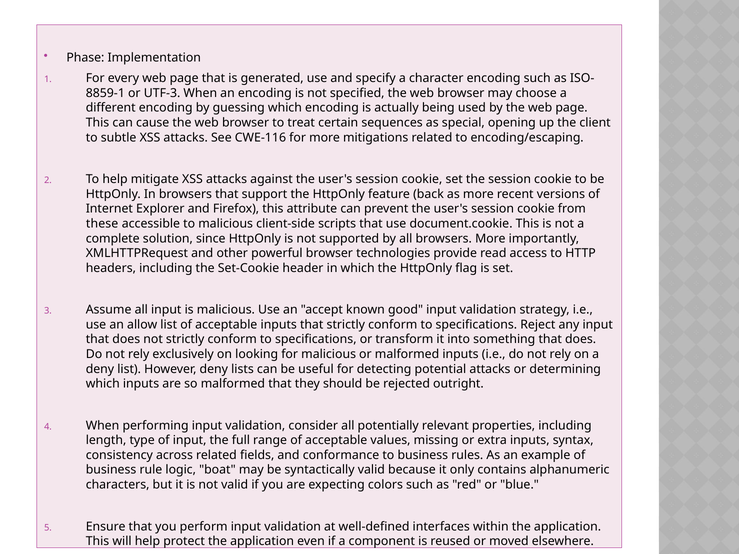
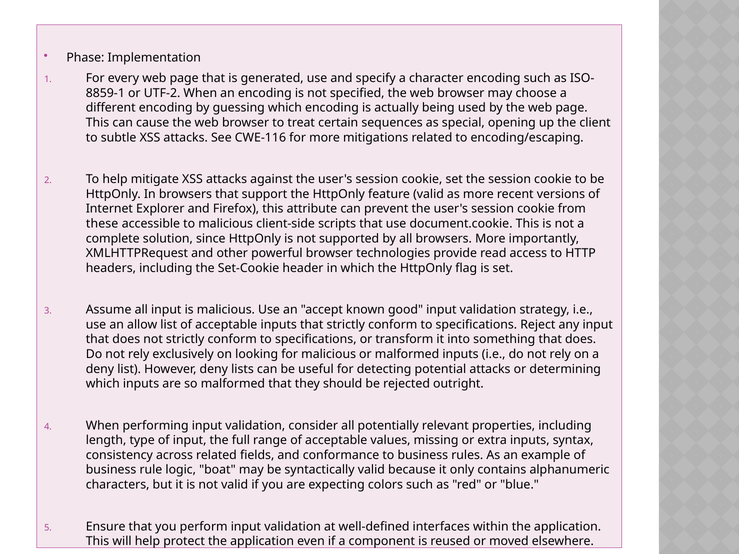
UTF-3: UTF-3 -> UTF-2 (162, 93)
feature back: back -> valid (428, 194)
